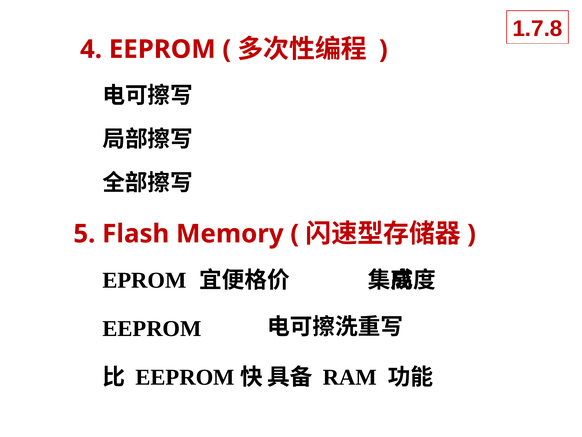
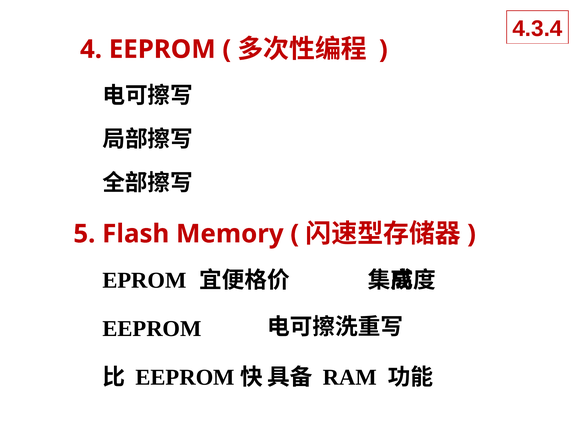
1.7.8: 1.7.8 -> 4.3.4 (537, 29)
